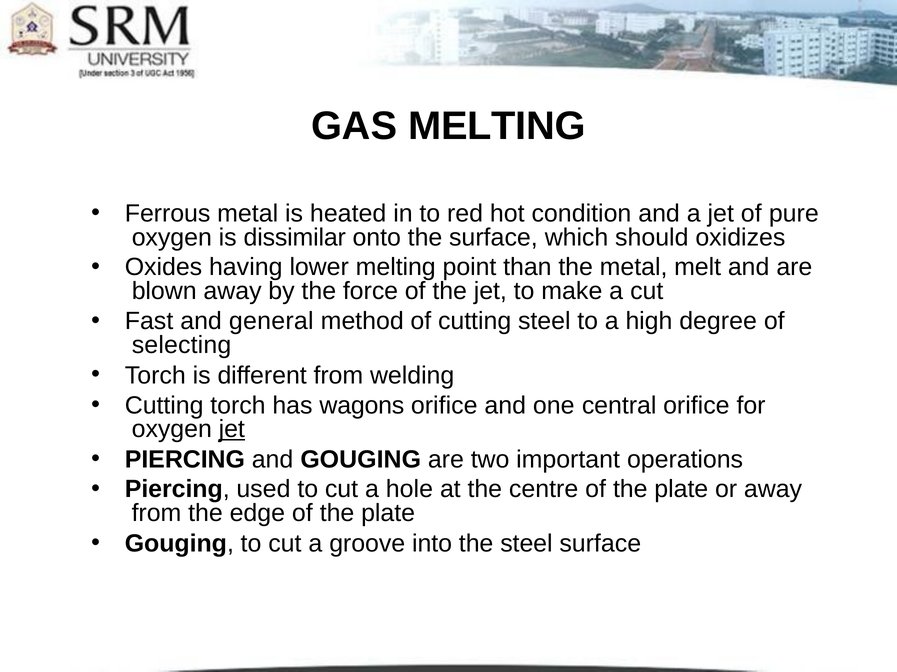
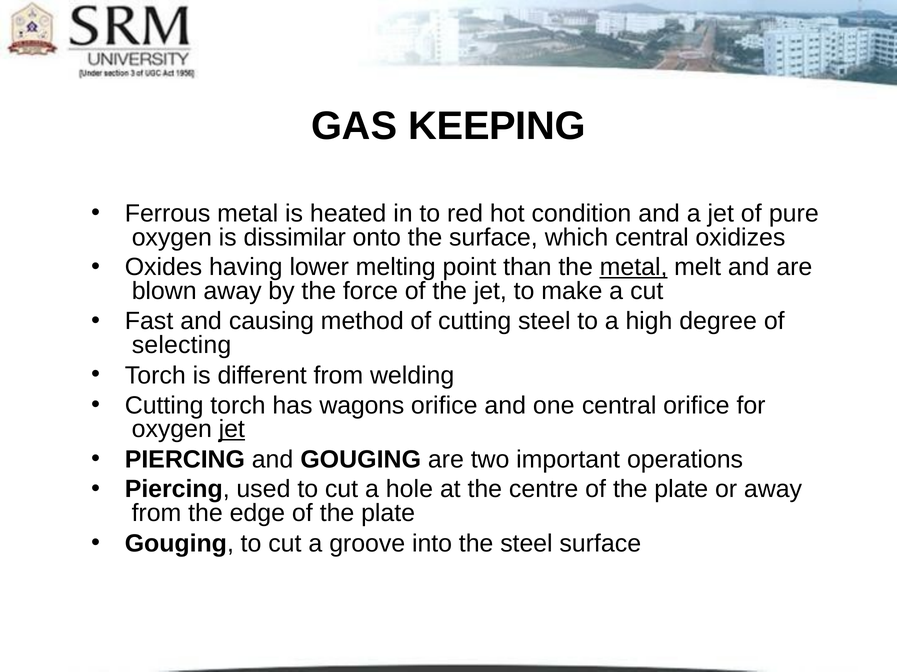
GAS MELTING: MELTING -> KEEPING (497, 126)
which should: should -> central (652, 238)
metal underline: none -> present (634, 268)
general: general -> causing (271, 322)
